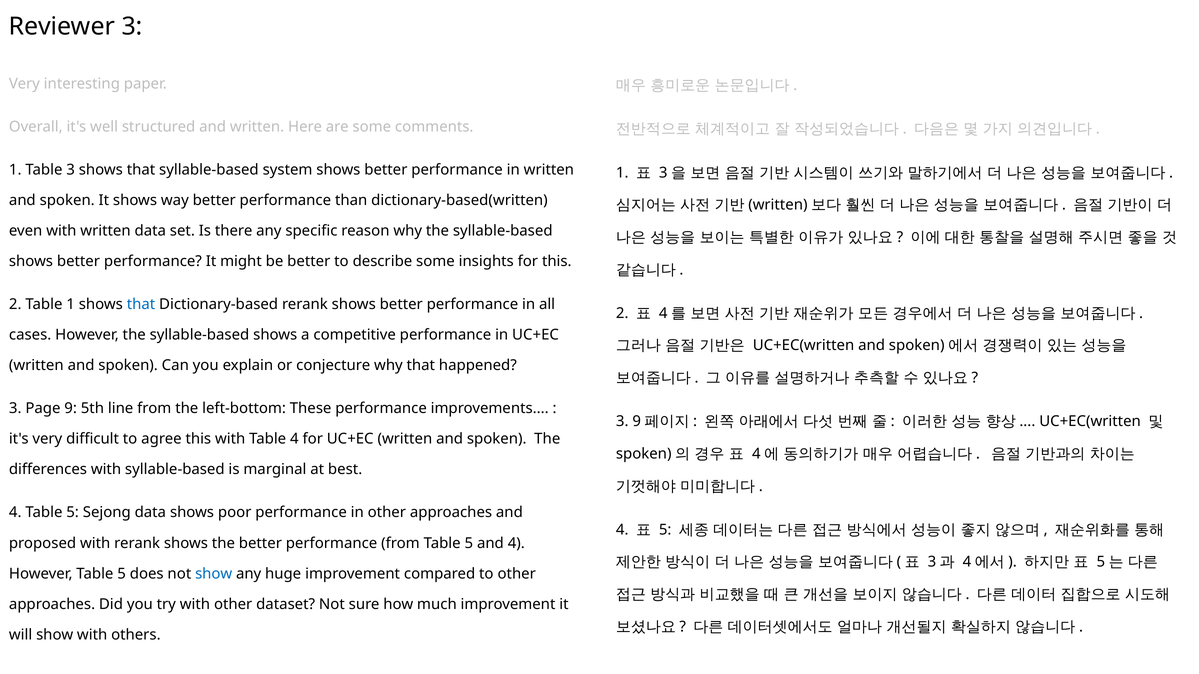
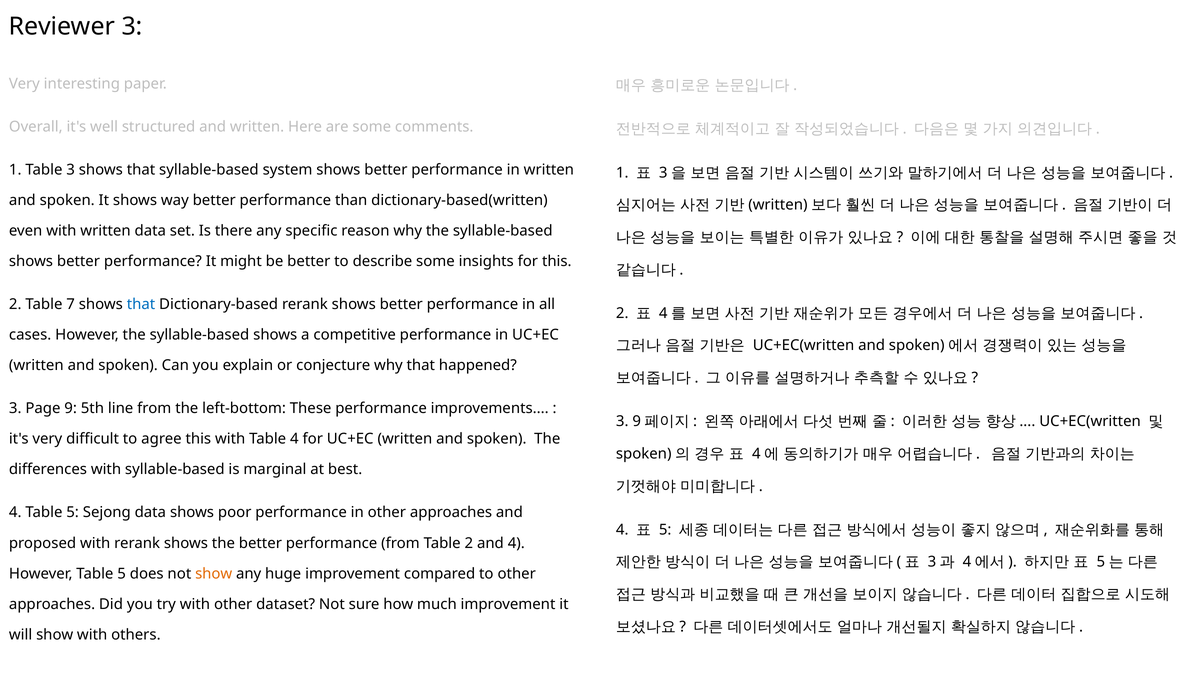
Table 1: 1 -> 7 (71, 305)
from Table 5: 5 -> 2 (469, 543)
show colour: blue -> orange (214, 574)
